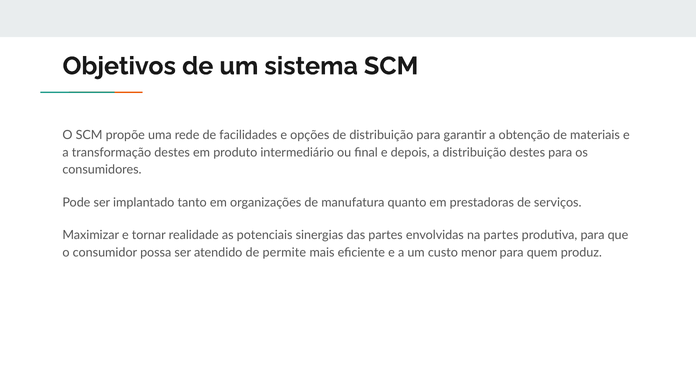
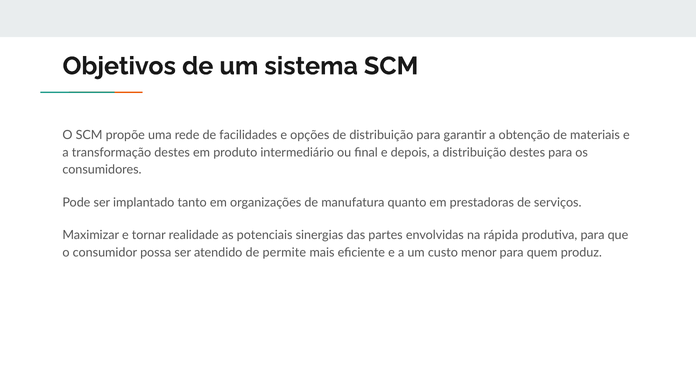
na partes: partes -> rápida (501, 236)
